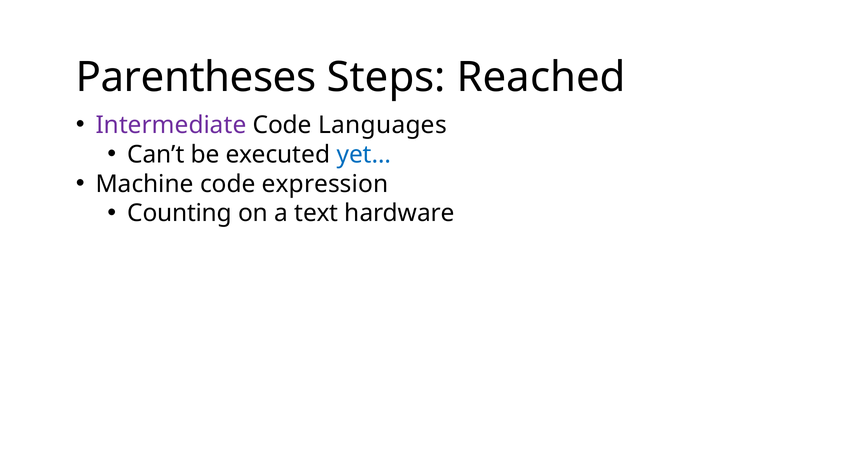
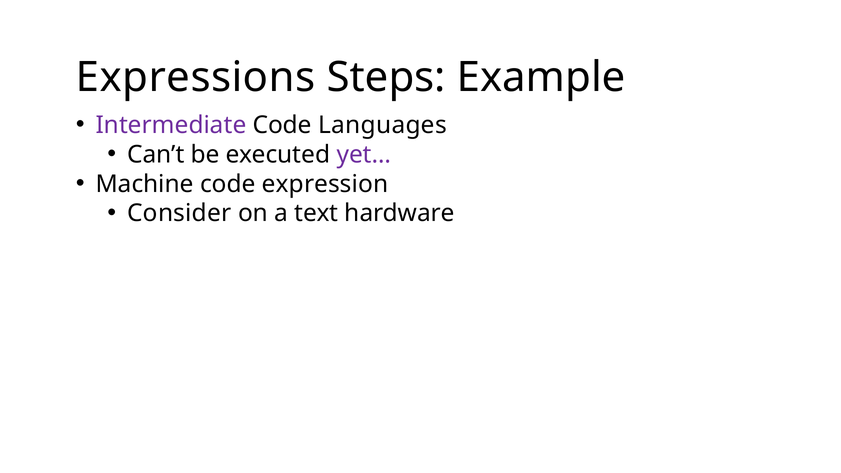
Parentheses: Parentheses -> Expressions (196, 77)
Reached: Reached -> Example (541, 77)
yet… colour: blue -> purple (364, 155)
Counting: Counting -> Consider (179, 213)
